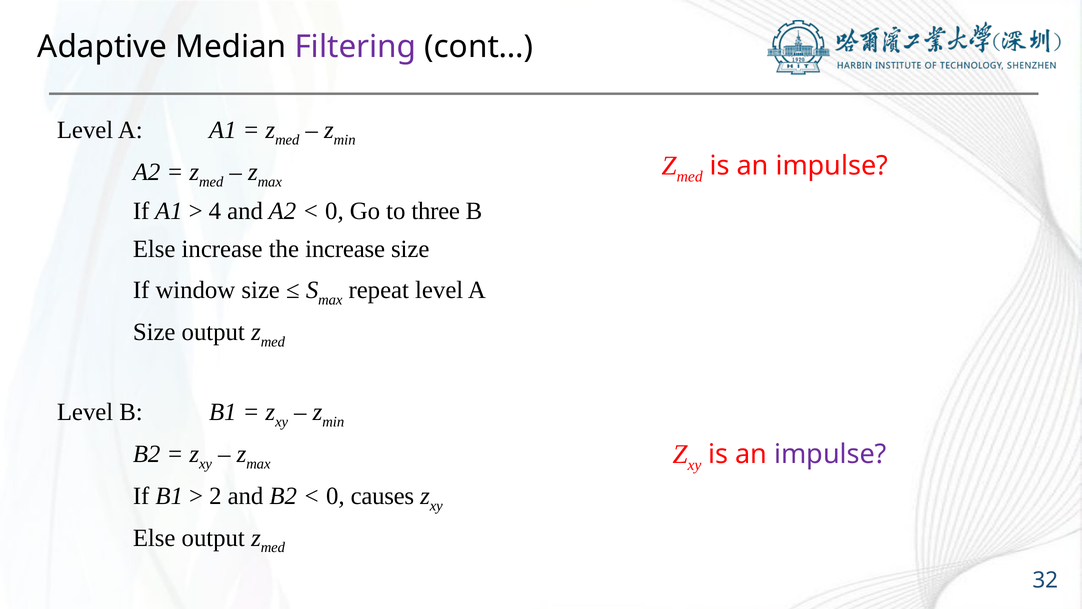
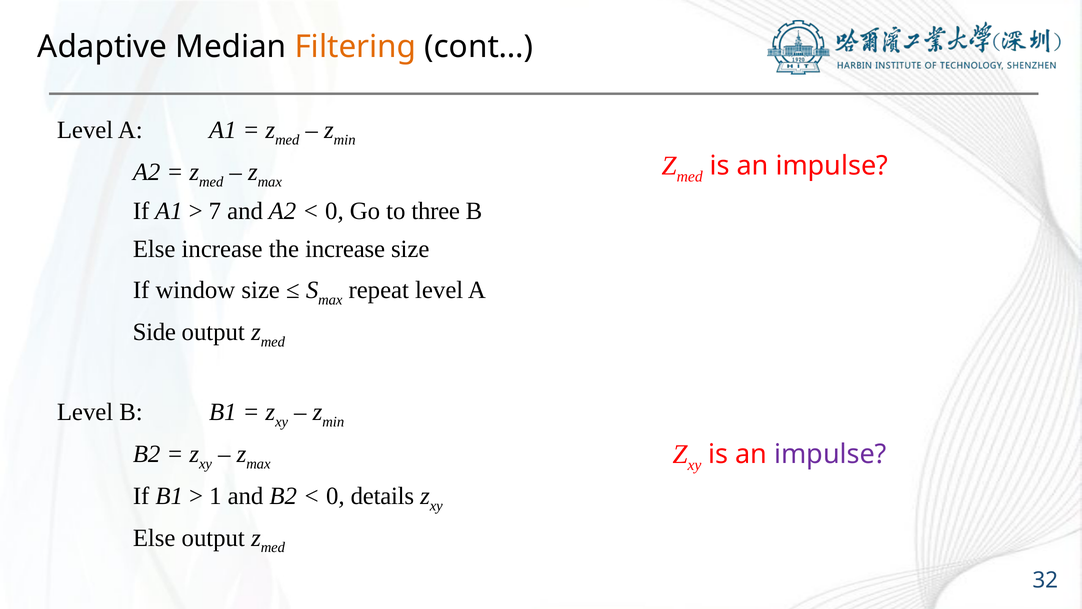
Filtering colour: purple -> orange (355, 47)
4: 4 -> 7 (215, 211)
Size: Size -> Side (154, 332)
2: 2 -> 1 (215, 496)
causes: causes -> details (382, 496)
